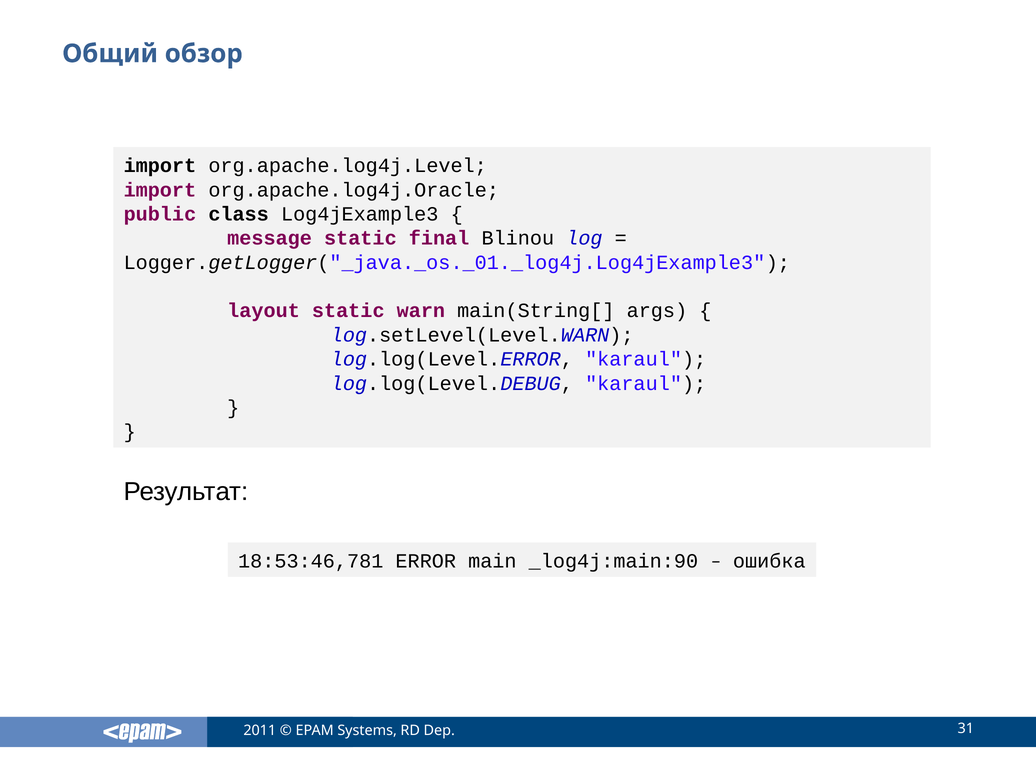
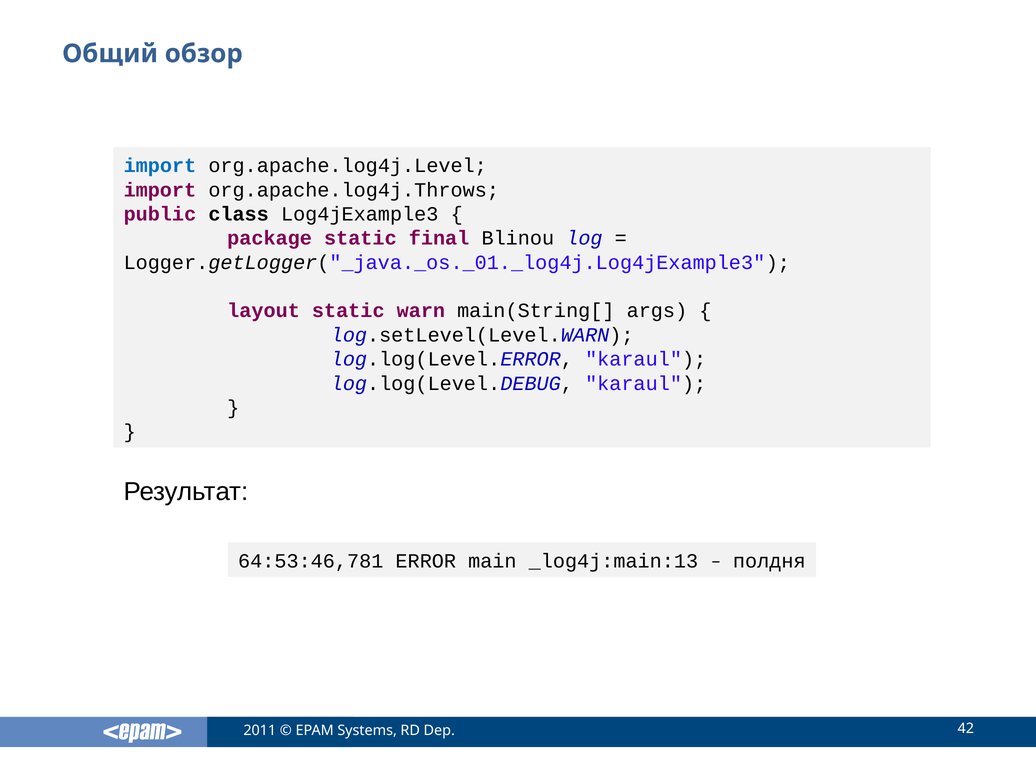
import colour: black -> blue (160, 166)
org.apache.log4j.Oracle: org.apache.log4j.Oracle -> org.apache.log4j.Throws (354, 190)
message: message -> package (270, 238)
18:53:46,781: 18:53:46,781 -> 64:53:46,781 (311, 561)
_log4j:main:90: _log4j:main:90 -> _log4j:main:13 (613, 561)
ошибка: ошибка -> полдня (769, 561)
31: 31 -> 42 (966, 728)
